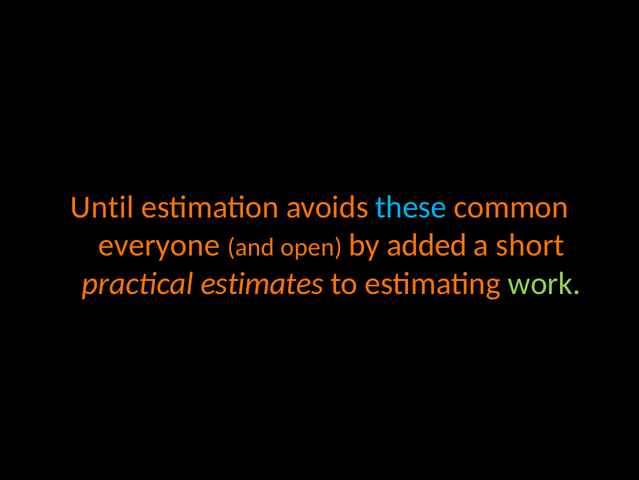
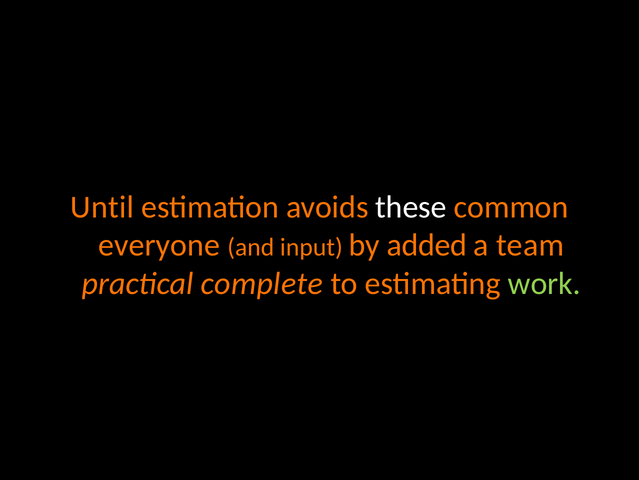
these colour: light blue -> white (411, 207)
open: open -> input (311, 247)
short: short -> team (530, 245)
estimates: estimates -> complete (262, 283)
